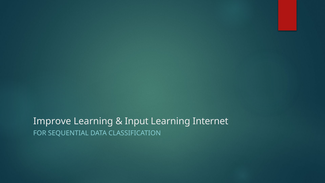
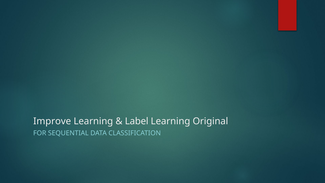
Input: Input -> Label (137, 121)
Internet: Internet -> Original (210, 121)
